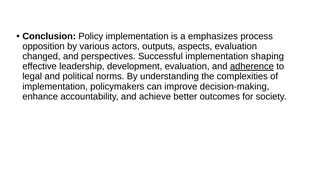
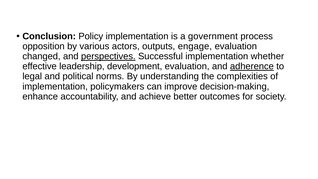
emphasizes: emphasizes -> government (213, 36)
aspects: aspects -> engage (195, 46)
perspectives underline: none -> present (108, 56)
shaping: shaping -> whether (267, 56)
